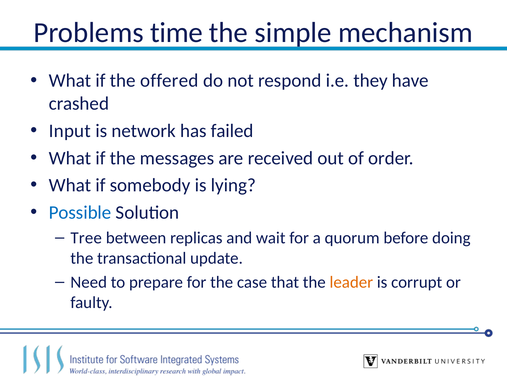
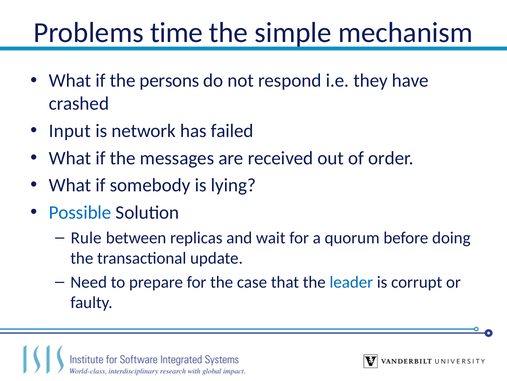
offered: offered -> persons (169, 81)
Tree: Tree -> Rule (86, 237)
leader colour: orange -> blue (351, 282)
